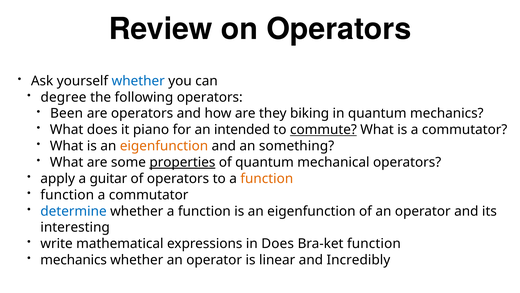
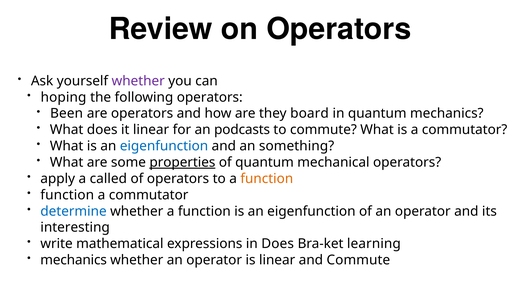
whether colour: blue -> purple (138, 81)
degree: degree -> hoping (64, 97)
biking: biking -> board (309, 113)
it piano: piano -> linear (151, 130)
intended: intended -> podcasts (242, 130)
commute underline: present -> none (323, 130)
eigenfunction colour: orange -> blue (164, 146)
guitar: guitar -> called (108, 178)
Bra-ket function: function -> learning (374, 243)
and Incredibly: Incredibly -> Commute (358, 260)
